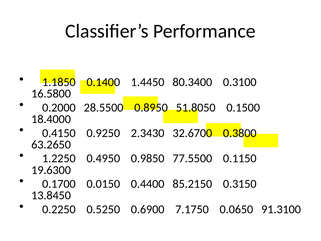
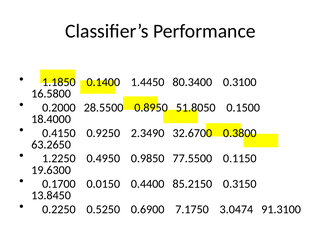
2.3430: 2.3430 -> 2.3490 (148, 133)
0.0650: 0.0650 -> 3.0474 (236, 209)
